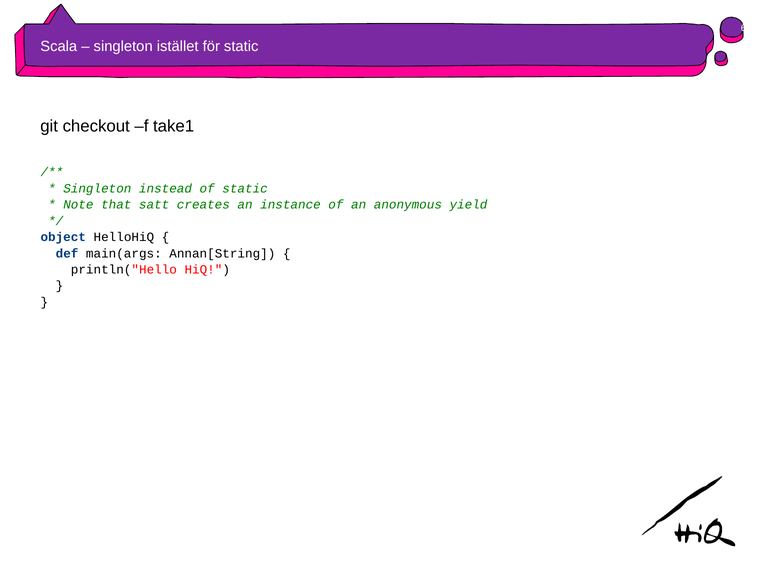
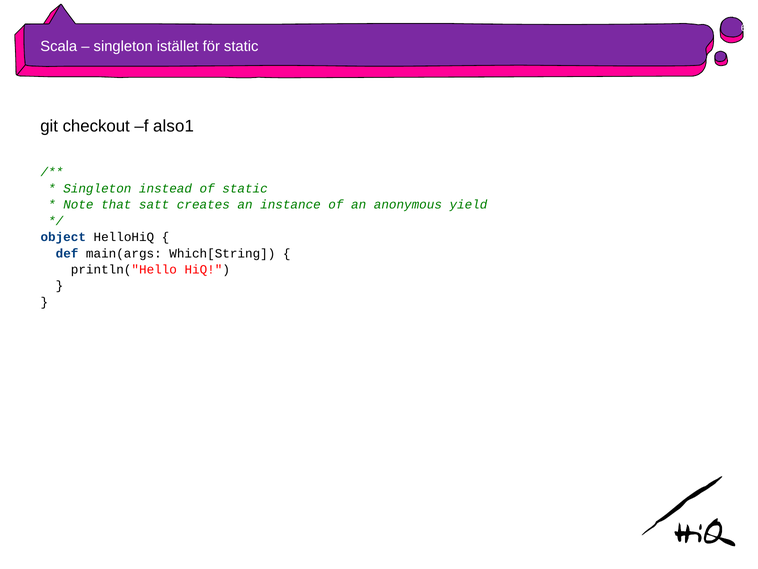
take1: take1 -> also1 (174, 126)
Annan[String: Annan[String -> Which[String (222, 253)
